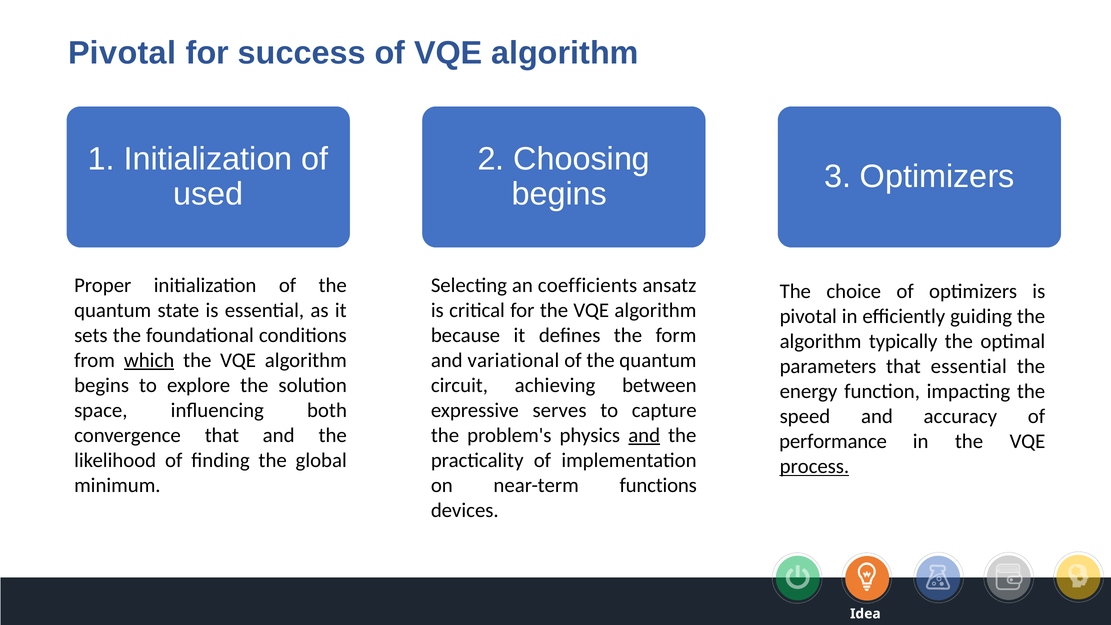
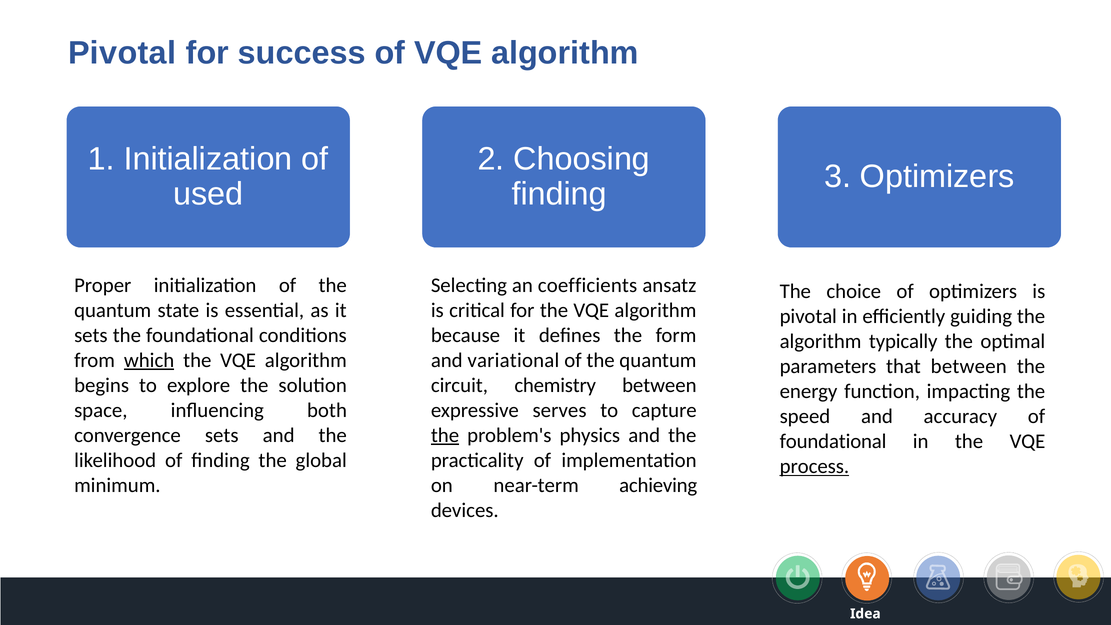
begins: begins -> finding (559, 194)
that essential: essential -> between (969, 366)
achieving: achieving -> chemistry (555, 385)
convergence that: that -> sets (222, 435)
the underline: none -> present (445, 435)
and underline: present -> none (644, 435)
performance: performance -> foundational (833, 441)
functions: functions -> achieving (658, 485)
